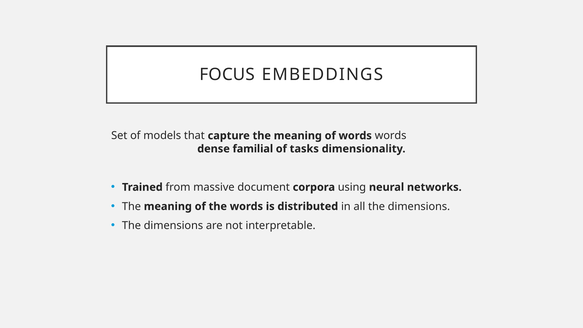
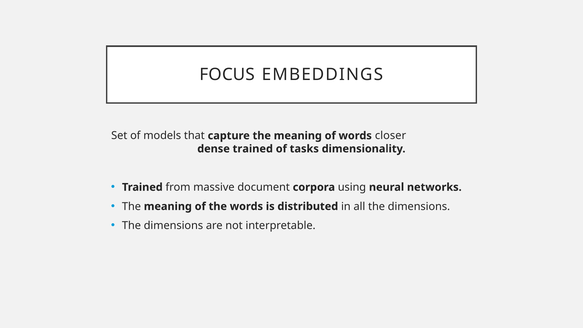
words words: words -> closer (391, 136)
dense familial: familial -> trained (253, 149)
